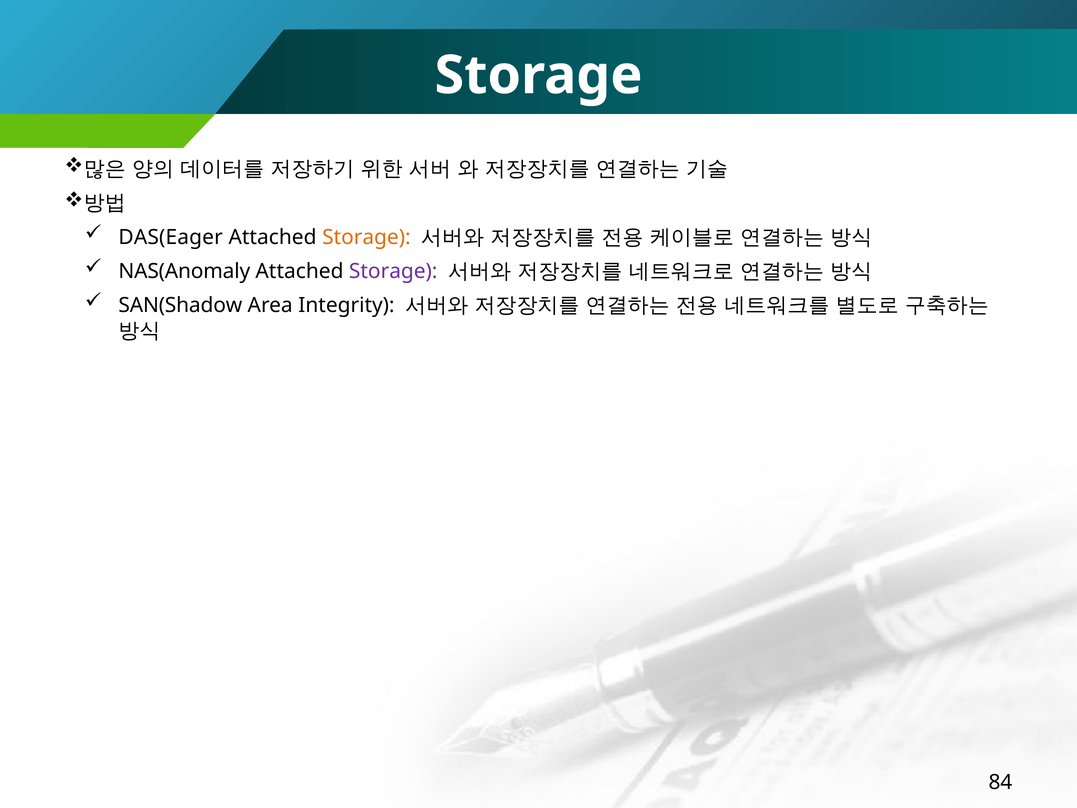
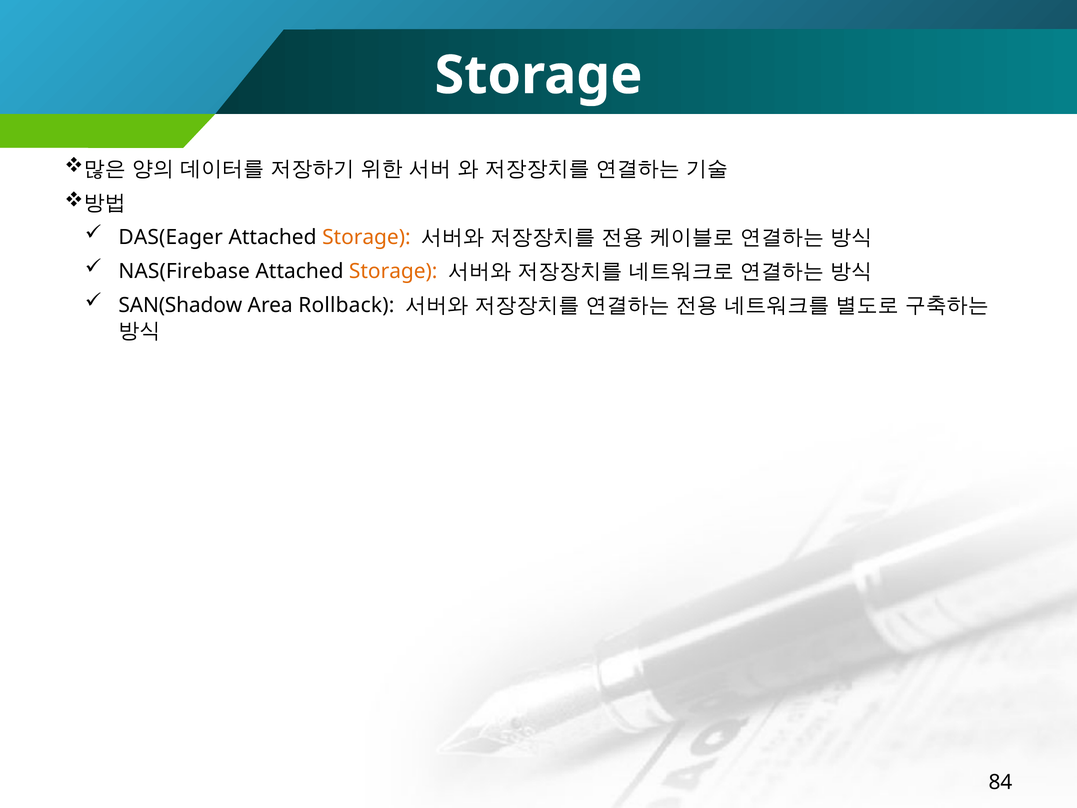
NAS(Anomaly: NAS(Anomaly -> NAS(Firebase (184, 271)
Storage colour: purple -> orange (393, 271)
Integrity: Integrity -> Rollback (346, 305)
